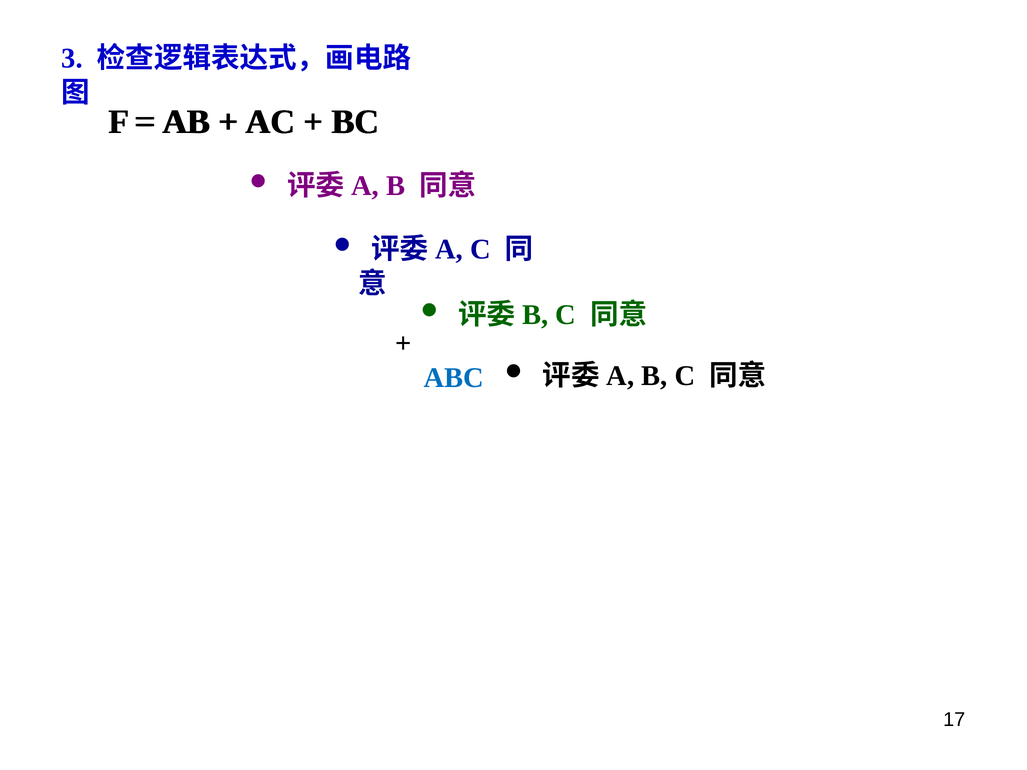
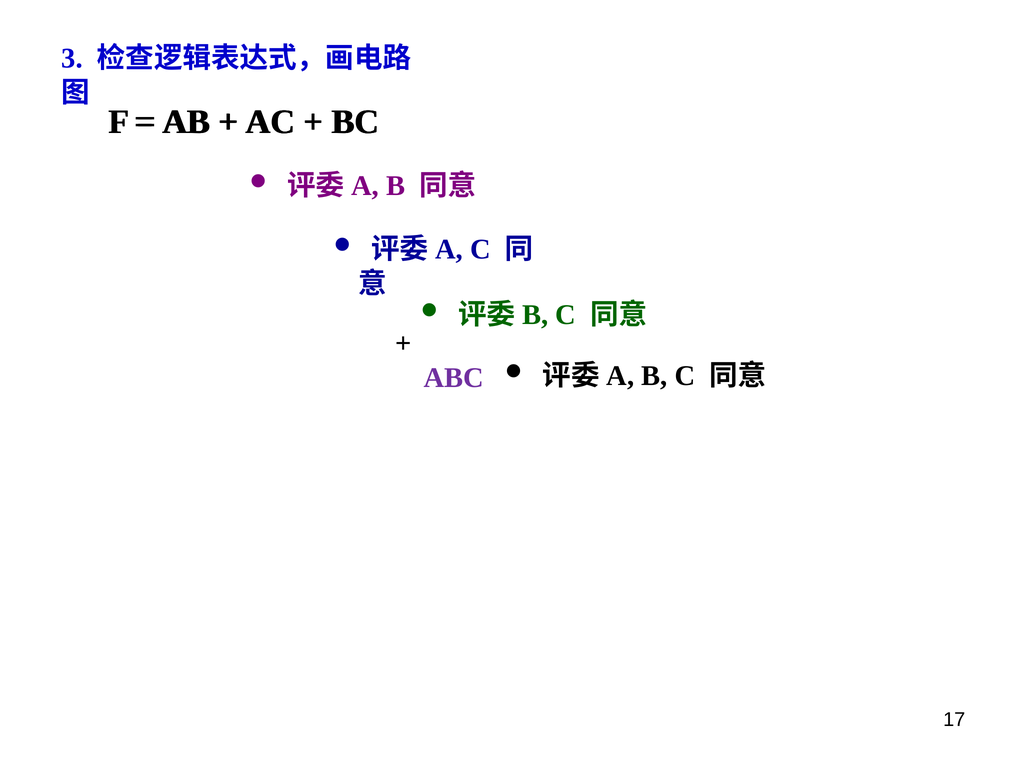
ABC colour: blue -> purple (454, 378)
